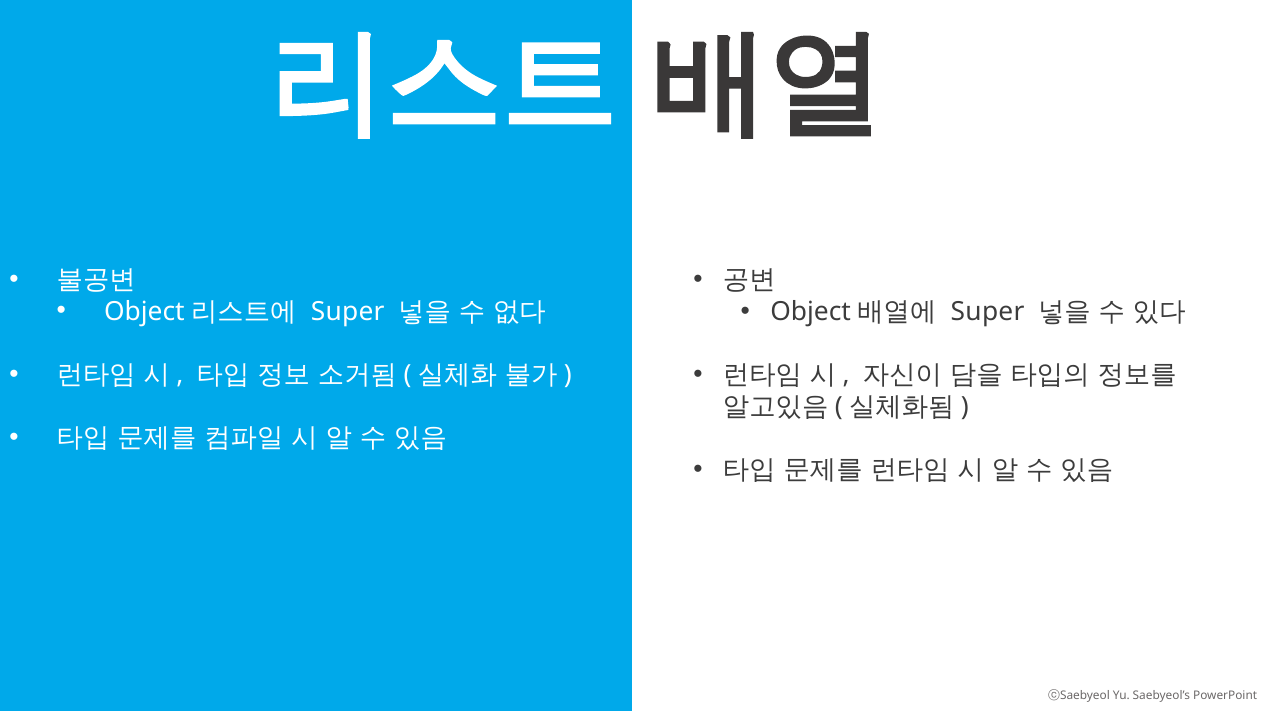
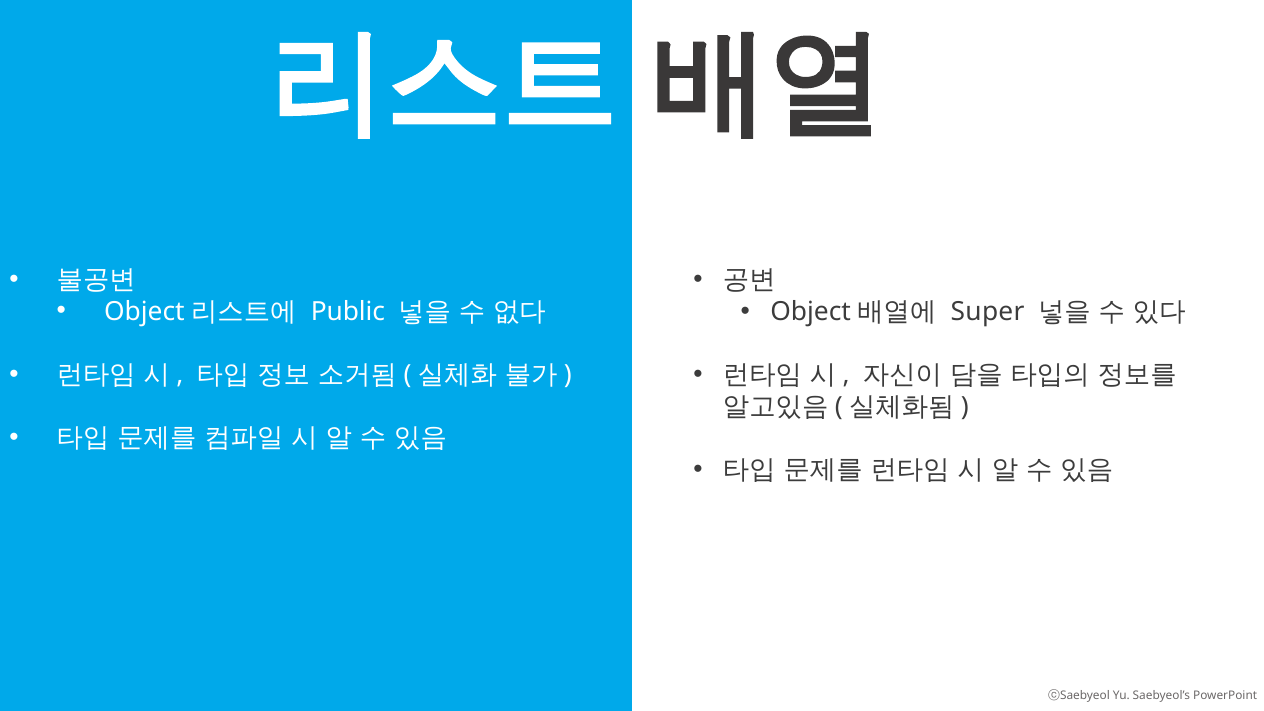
Super: Super -> Public (348, 312)
